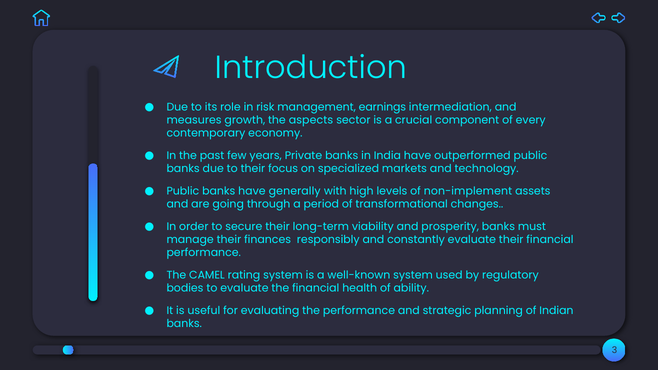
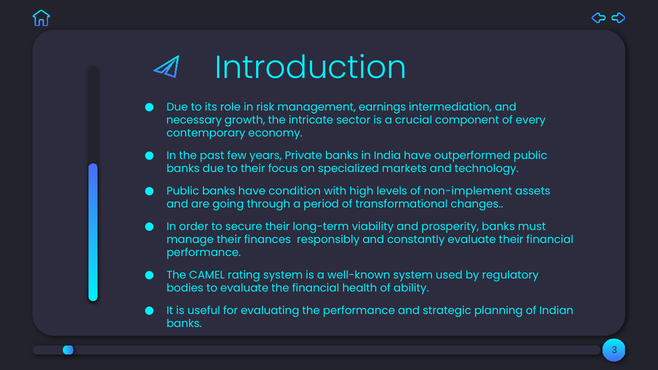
measures: measures -> necessary (194, 120)
aspects: aspects -> intricate (311, 120)
generally: generally -> condition (295, 191)
